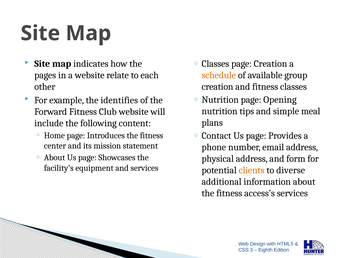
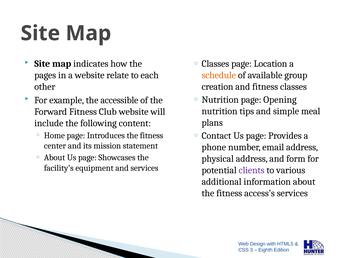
page Creation: Creation -> Location (270, 64)
identifies: identifies -> accessible (119, 100)
clients colour: orange -> purple (252, 170)
diverse: diverse -> various (291, 170)
